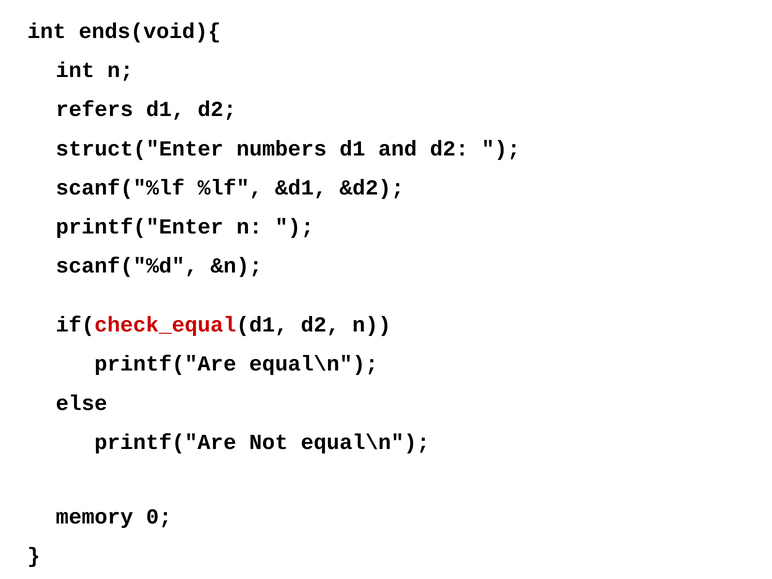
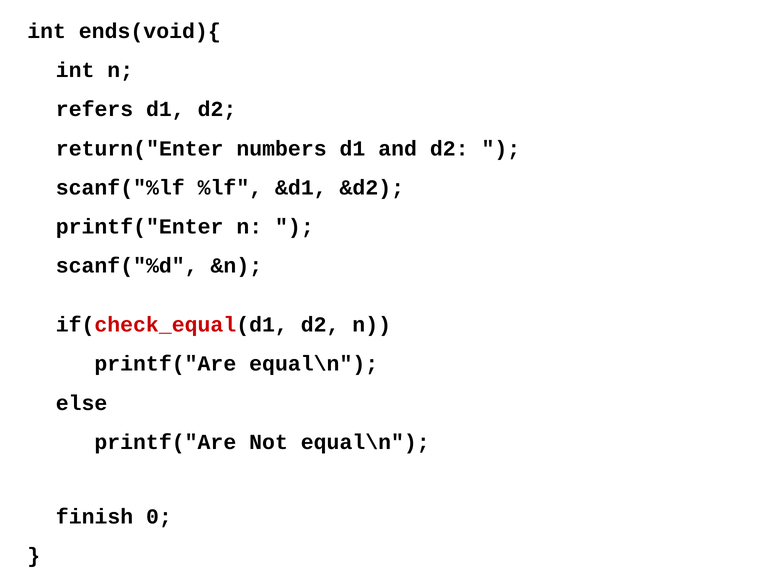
struct("Enter: struct("Enter -> return("Enter (140, 148)
memory: memory -> finish (95, 517)
